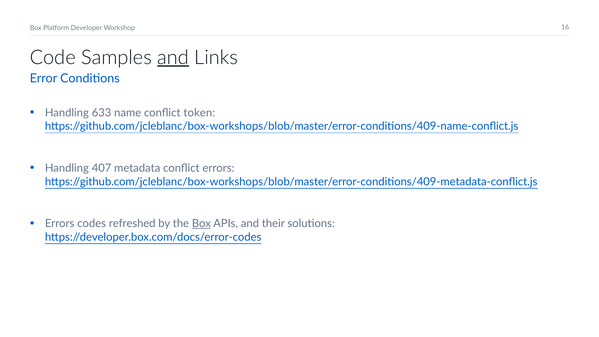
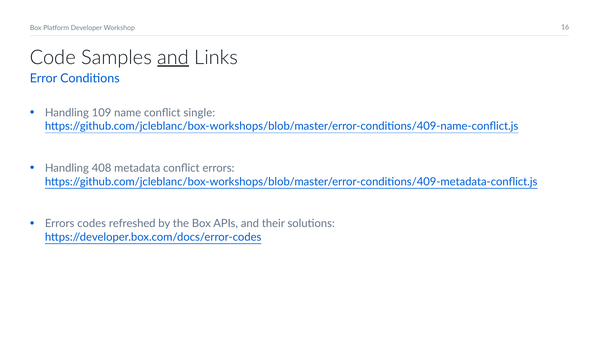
633: 633 -> 109 (102, 113)
token: token -> single (199, 113)
407: 407 -> 408 (102, 168)
Box underline: present -> none (201, 224)
